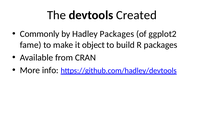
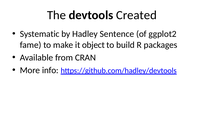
Commonly: Commonly -> Systematic (40, 34)
Hadley Packages: Packages -> Sentence (117, 34)
